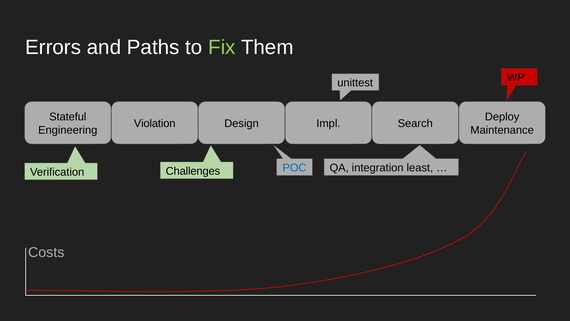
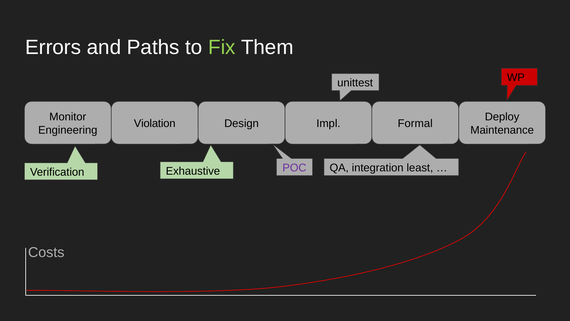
Stateful: Stateful -> Monitor (68, 117)
Search: Search -> Formal (415, 123)
POC colour: blue -> purple (294, 168)
Challenges: Challenges -> Exhaustive (193, 171)
